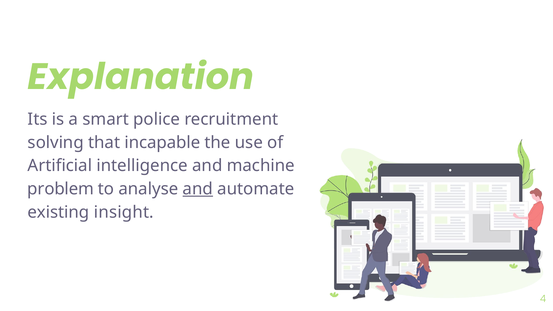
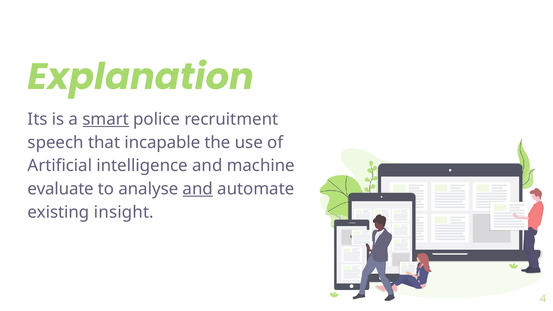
smart underline: none -> present (106, 119)
solving: solving -> speech (56, 142)
problem: problem -> evaluate (61, 189)
